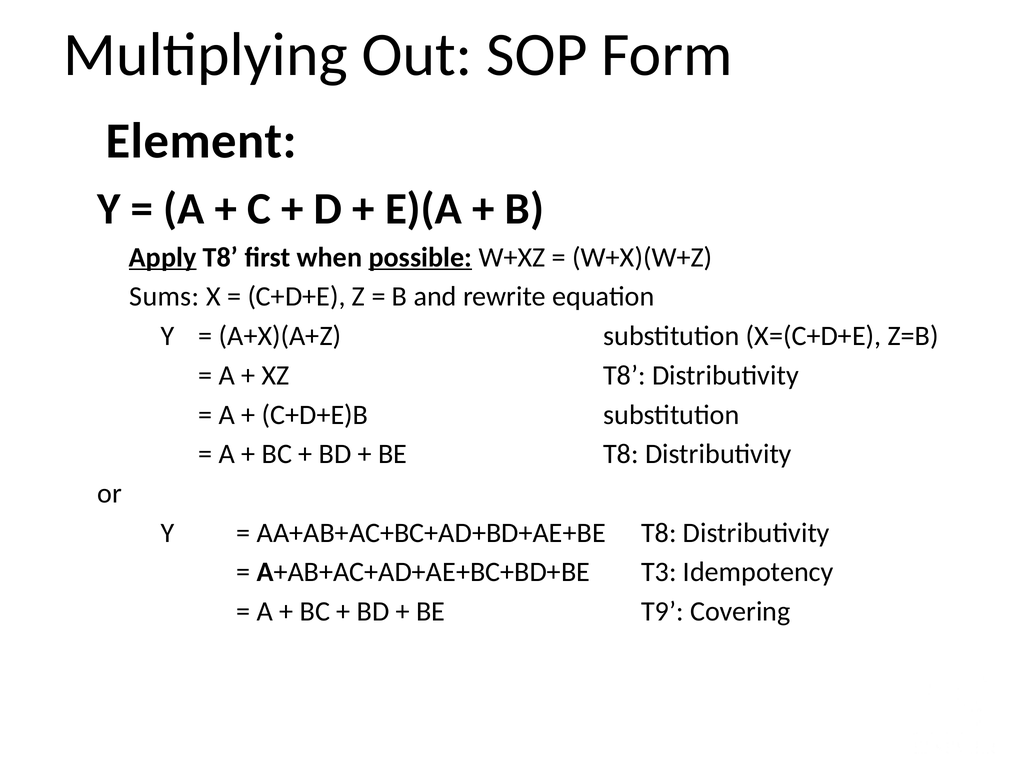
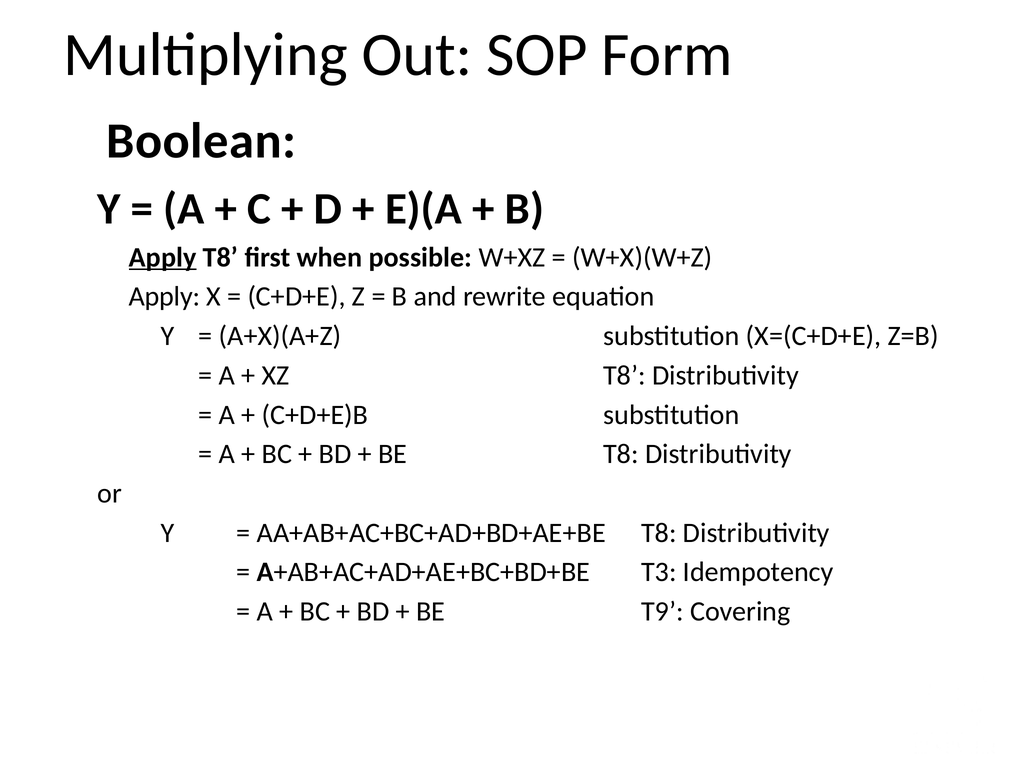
Element: Element -> Boolean (201, 141)
possible underline: present -> none (420, 257)
Sums: Sums -> Apply (165, 297)
